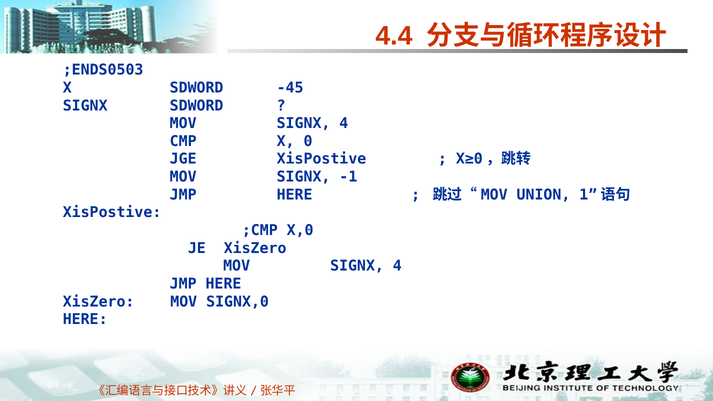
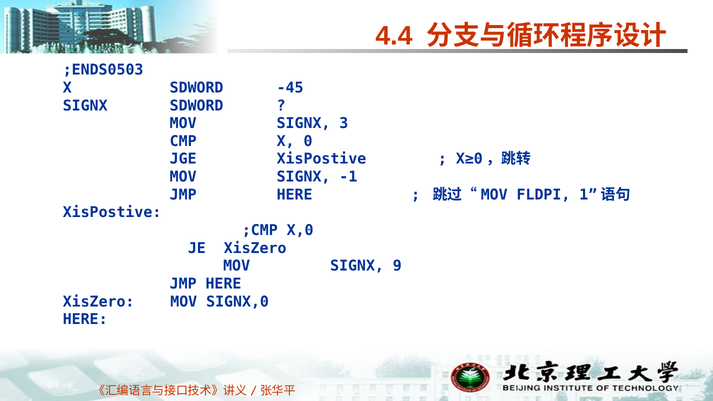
4: 4 -> 3 (344, 123)
UNION: UNION -> FLDPI (543, 195)
4: 4 -> 9 (397, 266)
